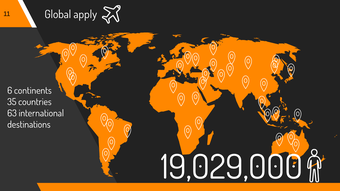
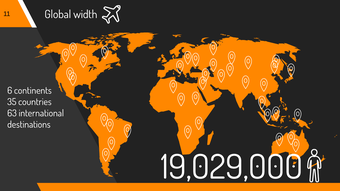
apply: apply -> width (85, 14)
